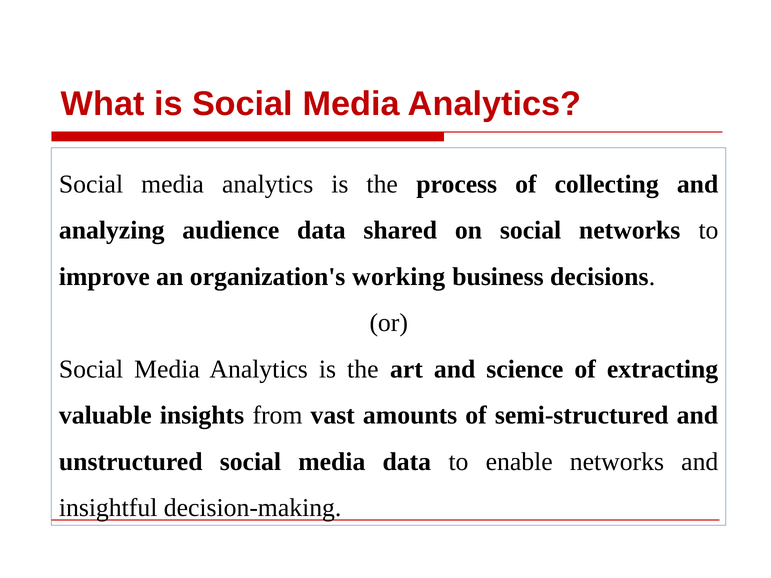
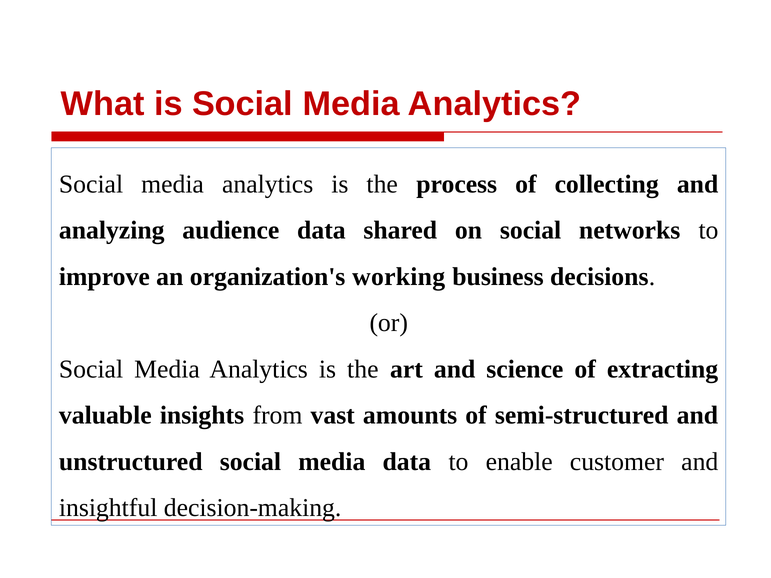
enable networks: networks -> customer (617, 462)
